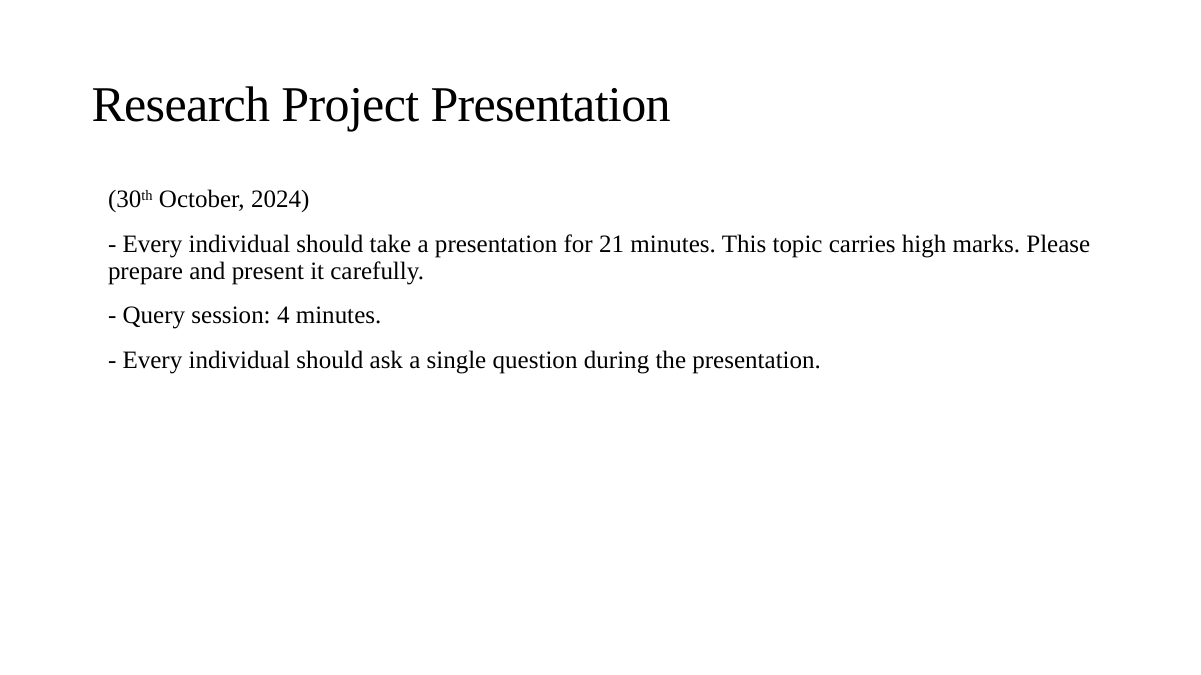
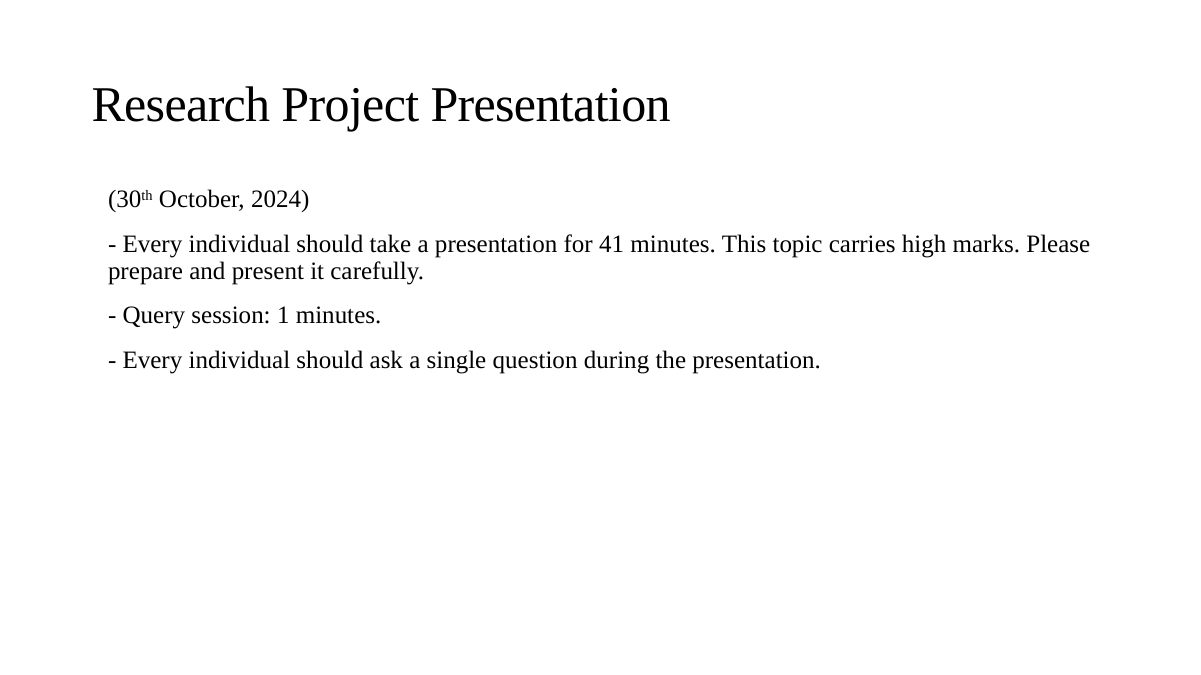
21: 21 -> 41 (612, 244)
4: 4 -> 1 (283, 316)
